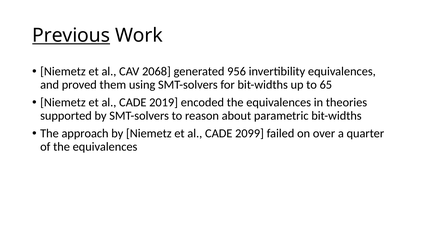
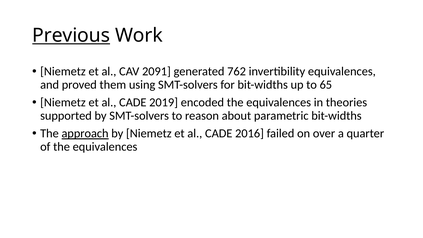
2068: 2068 -> 2091 (156, 71)
956: 956 -> 762 (237, 71)
approach underline: none -> present (85, 134)
2099: 2099 -> 2016 (250, 134)
